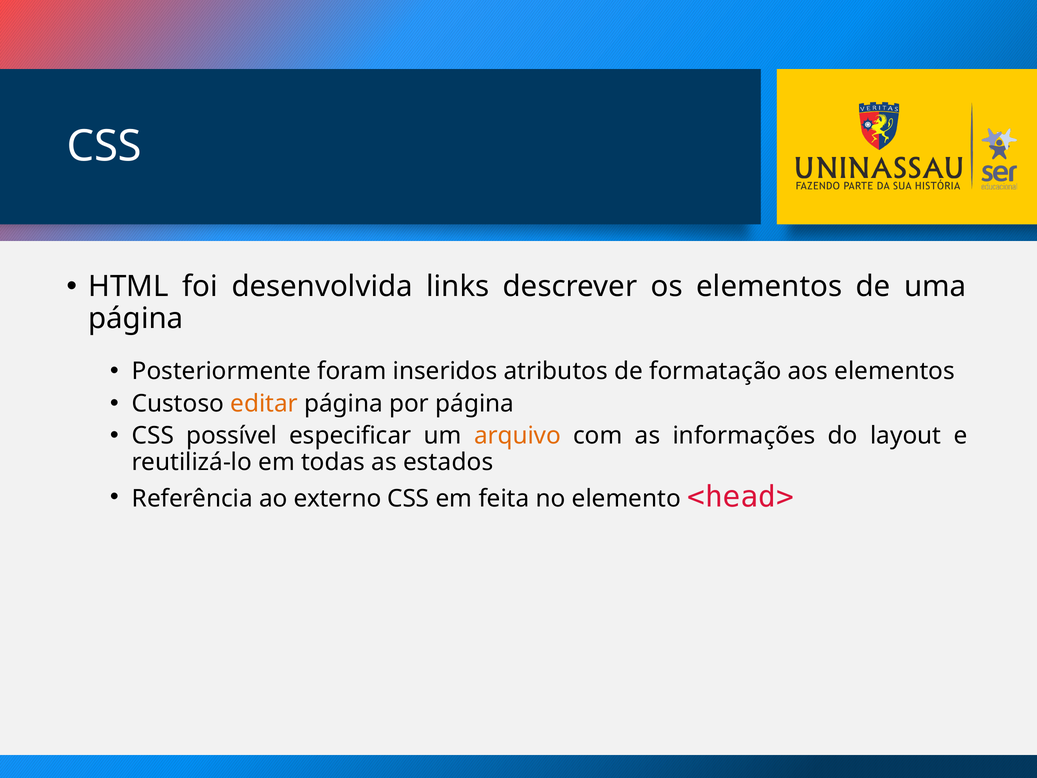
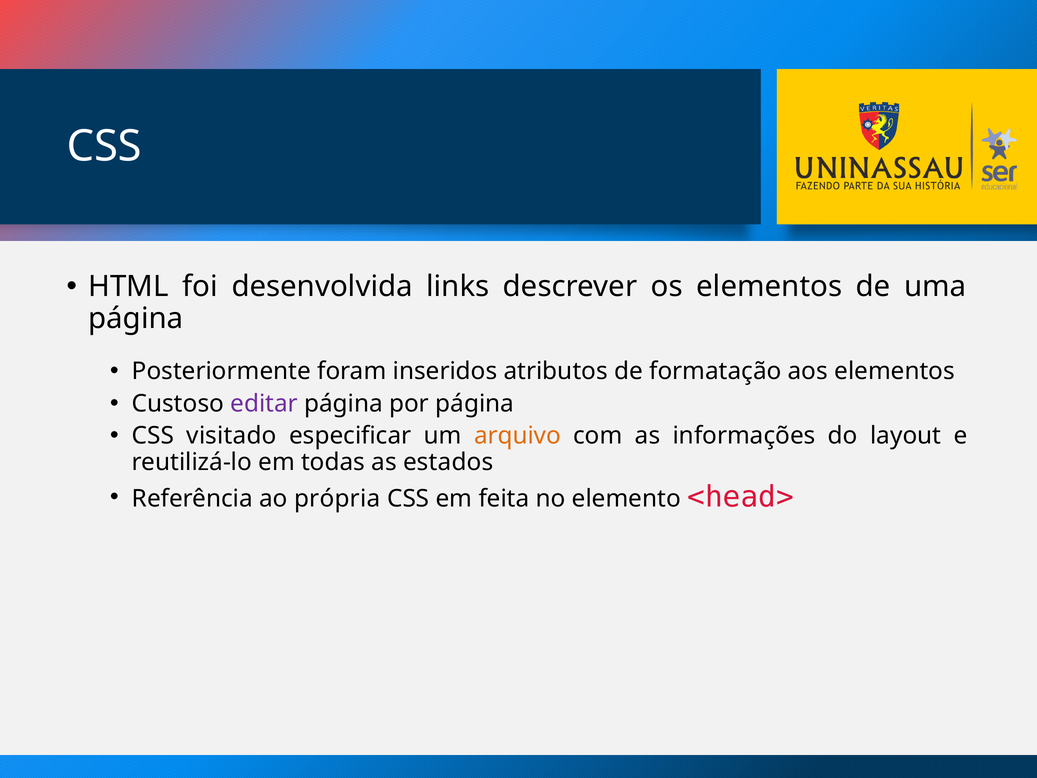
editar colour: orange -> purple (264, 403)
possível: possível -> visitado (232, 436)
externo: externo -> própria (337, 499)
